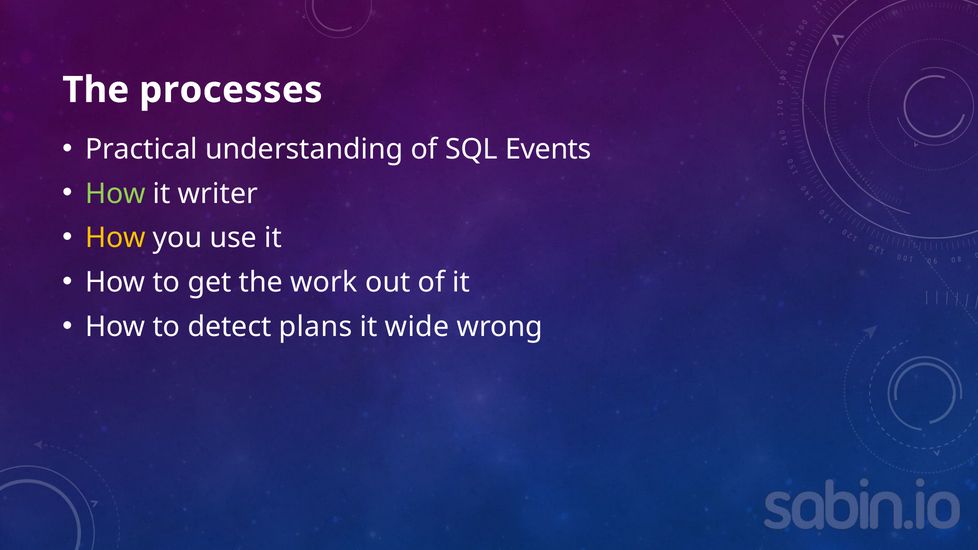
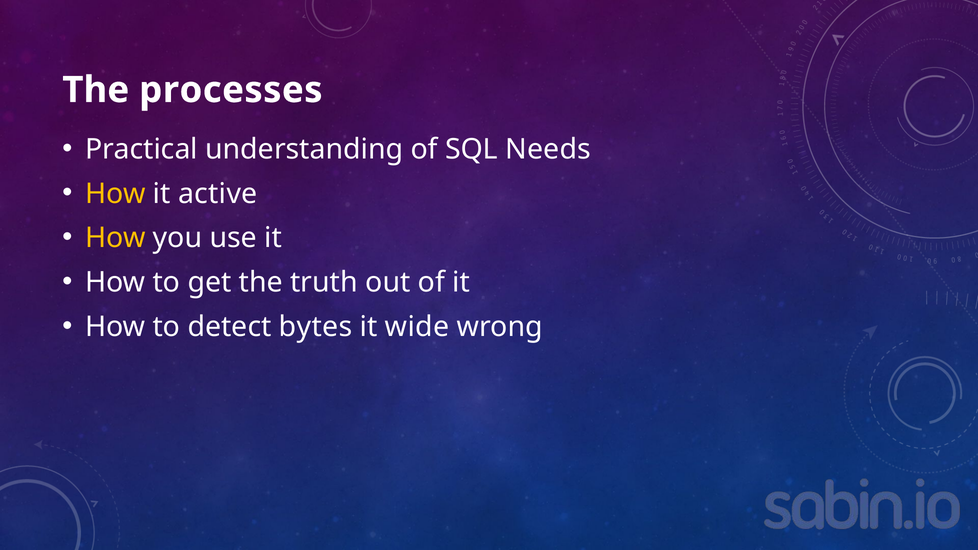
Events: Events -> Needs (548, 149)
How colour: light green -> yellow (115, 194)
writer: writer -> active (218, 194)
work: work -> truth (324, 283)
plans: plans -> bytes (316, 327)
